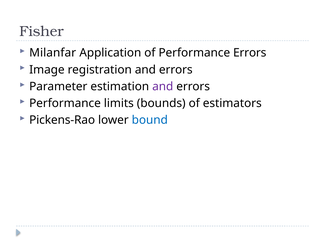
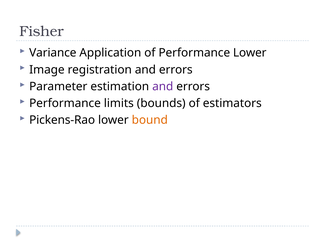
Milanfar: Milanfar -> Variance (53, 53)
Performance Errors: Errors -> Lower (250, 53)
bound colour: blue -> orange (150, 120)
